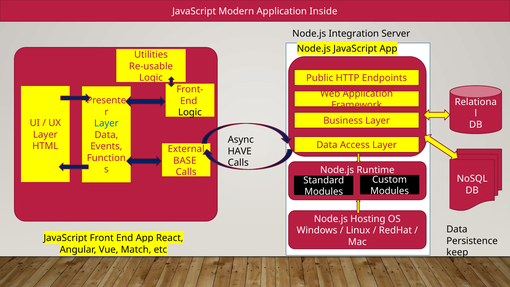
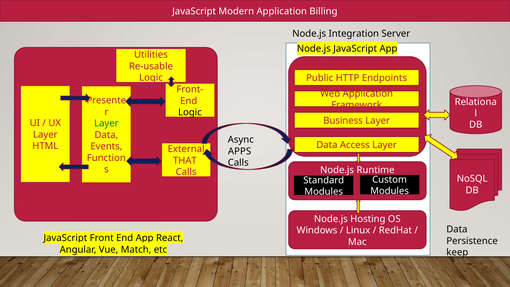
Inside: Inside -> Billing (323, 11)
Layer colour: blue -> green (106, 123)
HAVE: HAVE -> APPS (240, 151)
BASE: BASE -> THAT (185, 160)
